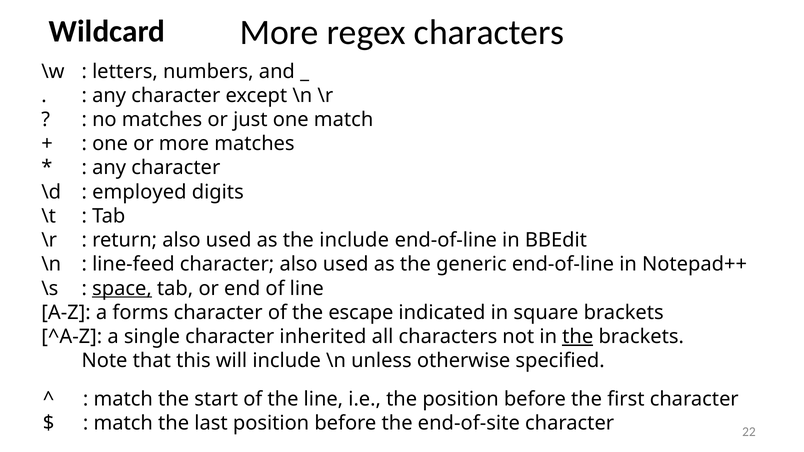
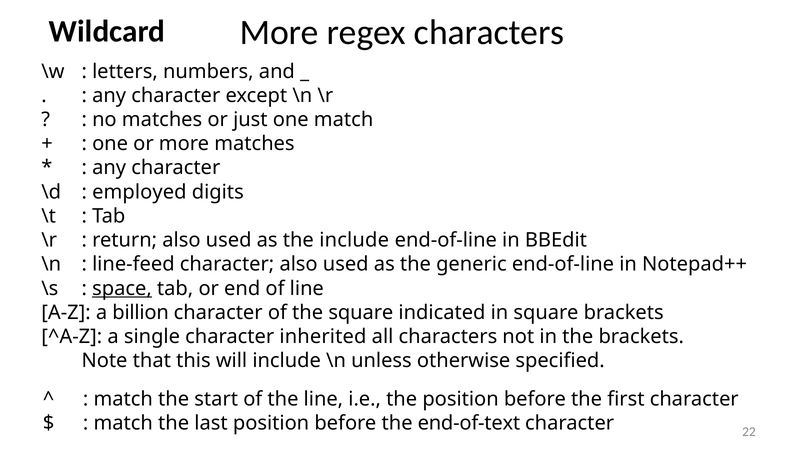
forms: forms -> billion (141, 313)
the escape: escape -> square (361, 313)
the underline: present -> none (578, 337)
end-of-site: end-of-site -> end-of-text (469, 423)
